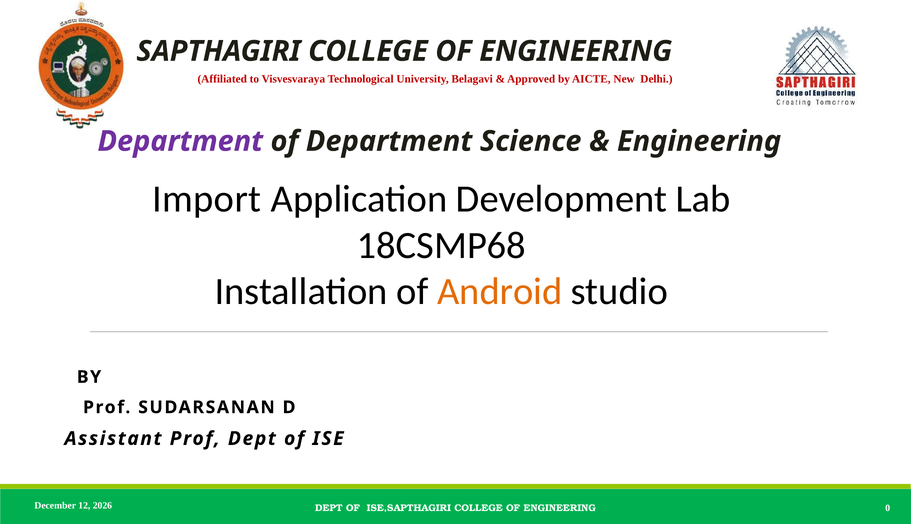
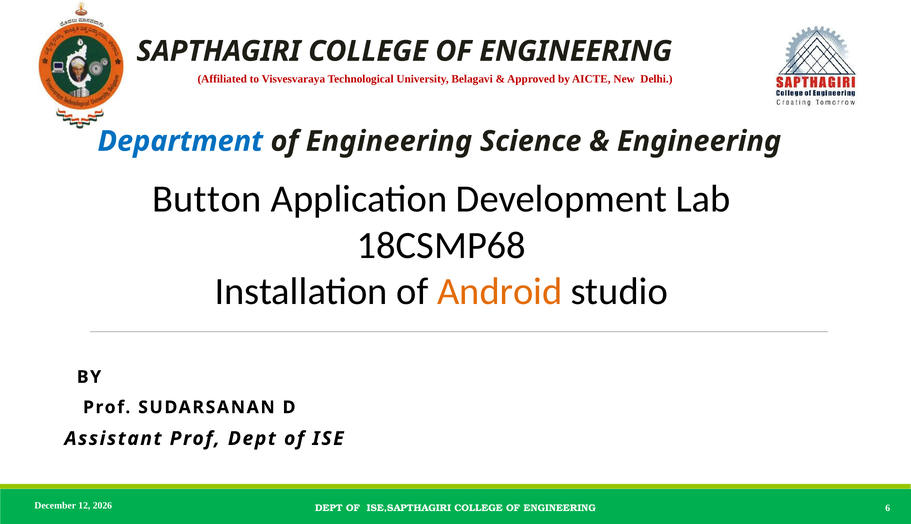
Department colour: purple -> blue (180, 141)
Department: Department -> Engineering (389, 141)
Import: Import -> Button (207, 199)
0: 0 -> 6 (888, 508)
